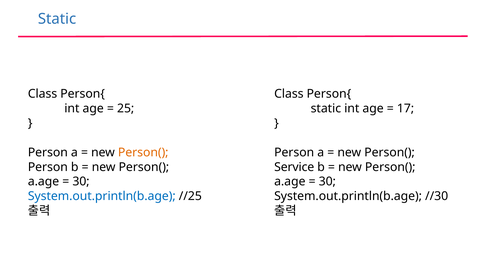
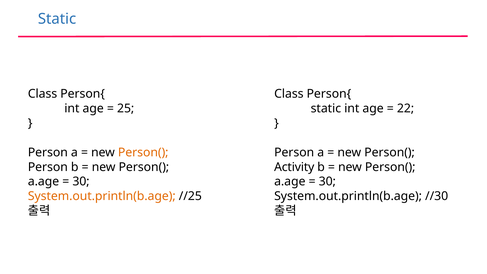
17: 17 -> 22 (406, 109)
Service: Service -> Activity (294, 167)
System.out.println(b.age colour: blue -> orange (102, 196)
